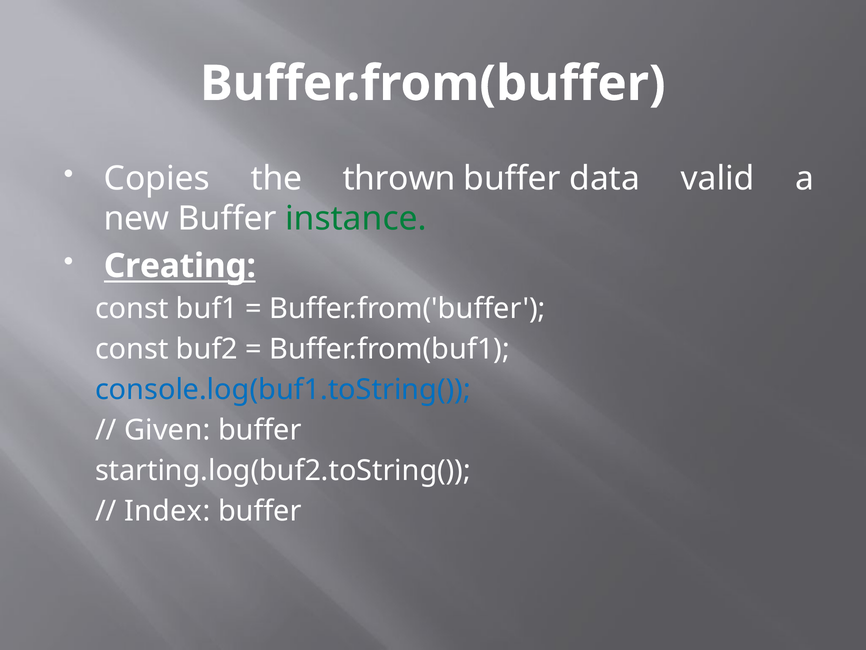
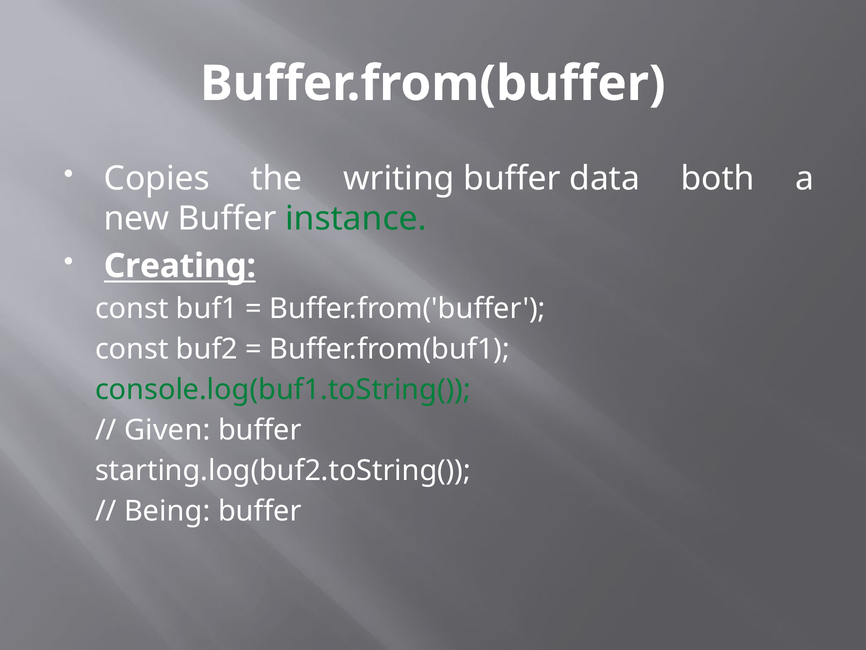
thrown: thrown -> writing (399, 178)
valid: valid -> both (718, 178)
console.log(buf1.toString( colour: blue -> green (283, 389)
Index: Index -> Being (167, 511)
